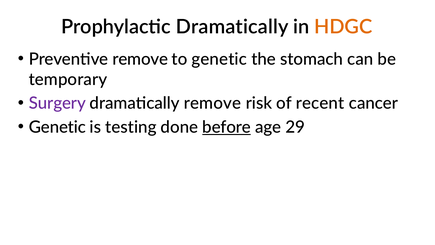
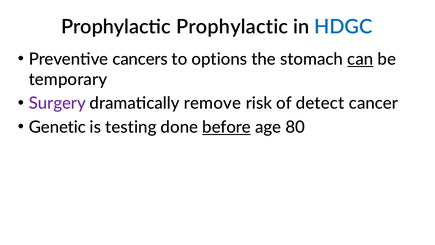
Prophylactic Dramatically: Dramatically -> Prophylactic (232, 27)
HDGC colour: orange -> blue (343, 27)
Preventive remove: remove -> cancers (140, 59)
to genetic: genetic -> options (219, 59)
can underline: none -> present (360, 59)
recent: recent -> detect (320, 103)
29: 29 -> 80 (295, 127)
